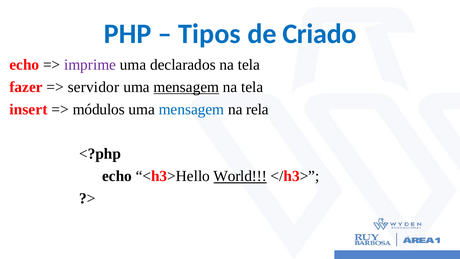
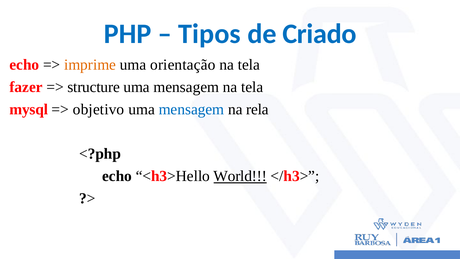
imprime colour: purple -> orange (90, 65)
declarados: declarados -> orientação (183, 65)
servidor: servidor -> structure (94, 87)
mensagem underline: present -> none (186, 87)
insert: insert -> mysql (29, 109)
módulos: módulos -> objetivo (99, 109)
